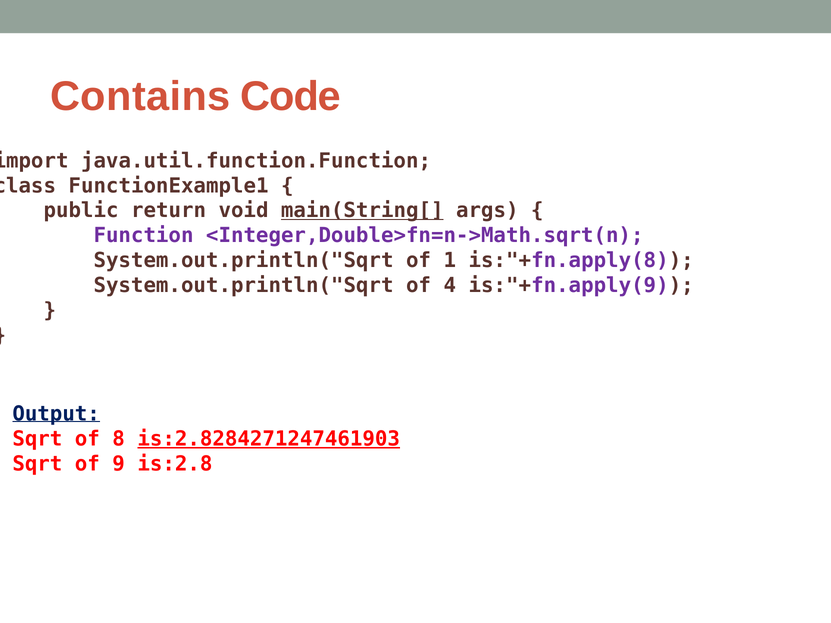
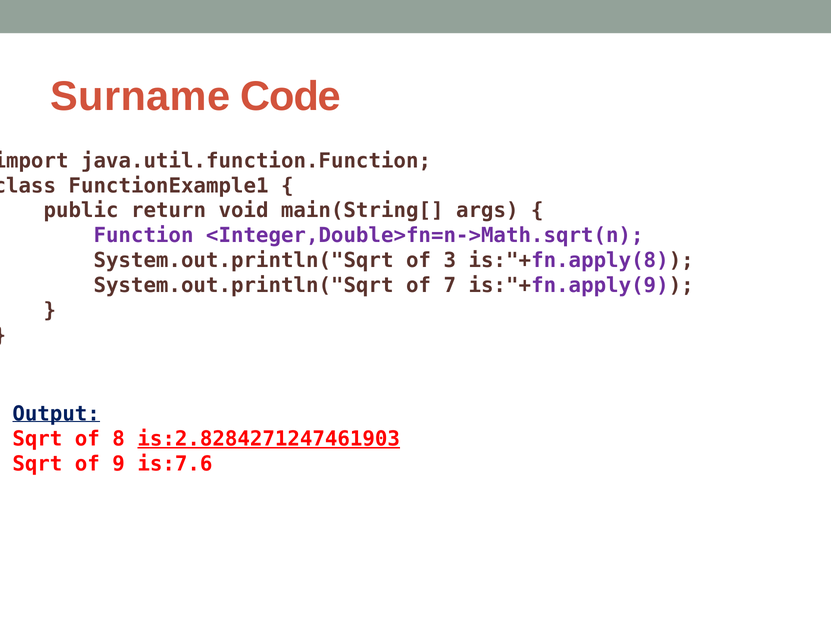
Contains: Contains -> Surname (140, 96)
main(String[ underline: present -> none (362, 211)
1: 1 -> 3 (450, 261)
4: 4 -> 7 (450, 285)
is:2.8: is:2.8 -> is:7.6 (175, 464)
